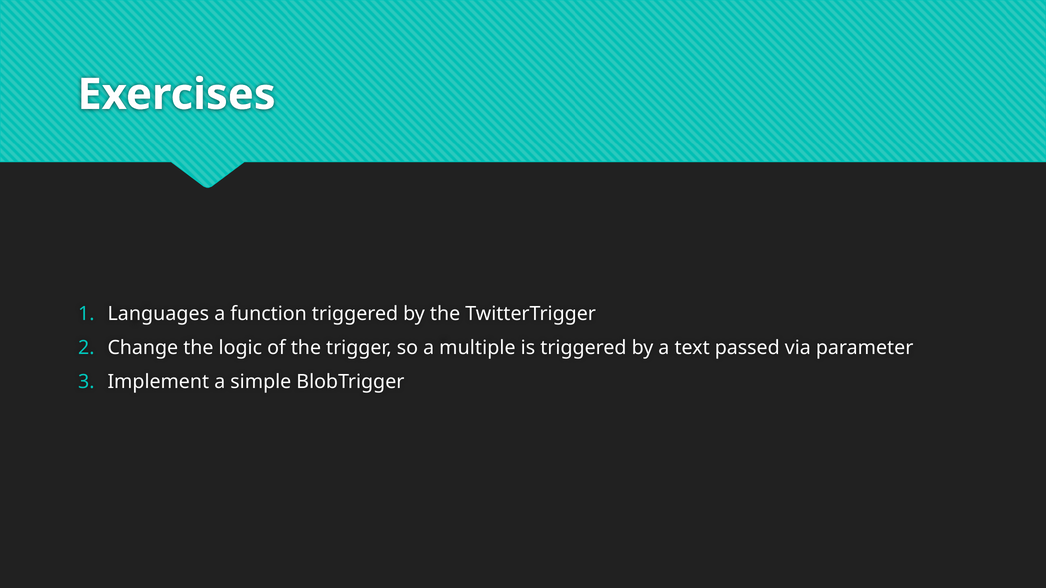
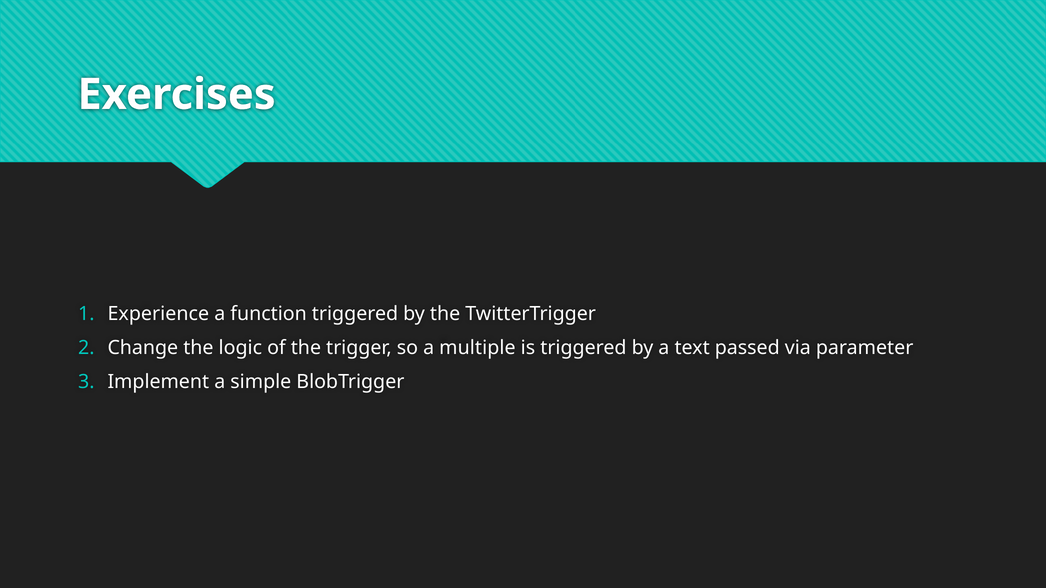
Languages: Languages -> Experience (158, 314)
